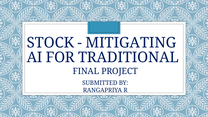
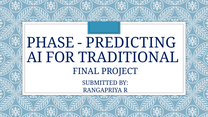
STOCK: STOCK -> PHASE (50, 43)
MITIGATING: MITIGATING -> PREDICTING (131, 43)
